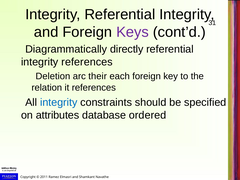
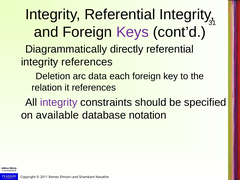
their: their -> data (98, 76)
integrity colour: blue -> purple (59, 102)
attributes: attributes -> available (57, 115)
ordered: ordered -> notation (148, 115)
